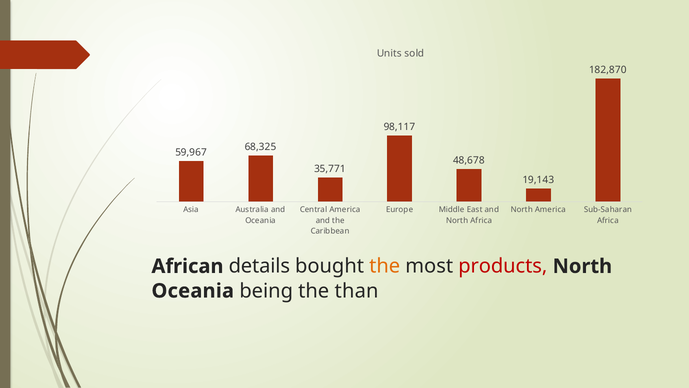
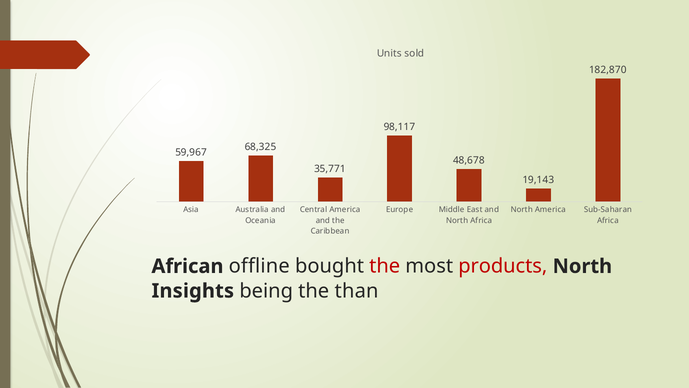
details: details -> offline (259, 266)
the colour: orange -> red (385, 266)
Oceania: Oceania -> Insights (193, 291)
